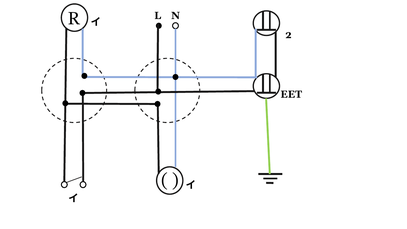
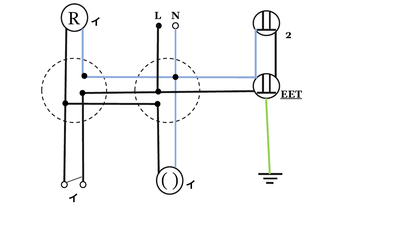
EET underline: none -> present (291, 94)
